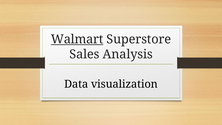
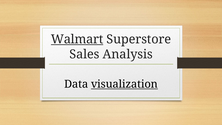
visualization underline: none -> present (124, 84)
